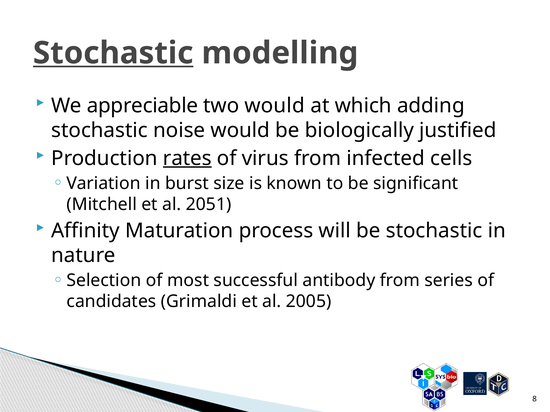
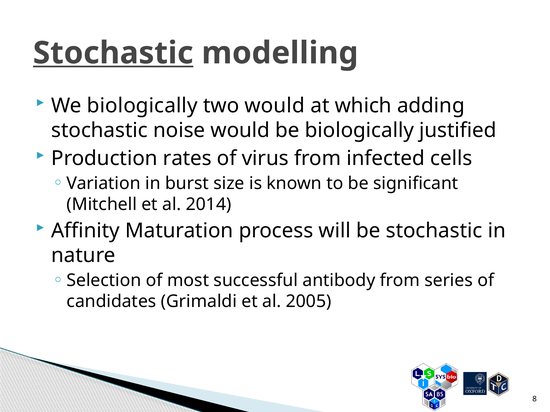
We appreciable: appreciable -> biologically (142, 106)
rates underline: present -> none (187, 158)
2051: 2051 -> 2014 (209, 205)
